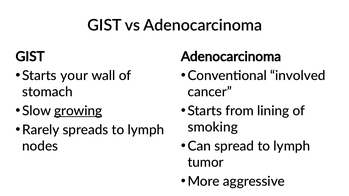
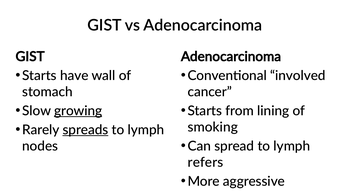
your: your -> have (74, 76)
spreads underline: none -> present (85, 130)
tumor: tumor -> refers (205, 163)
